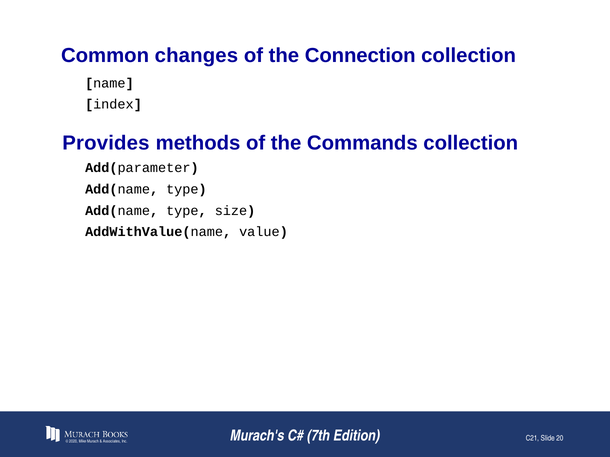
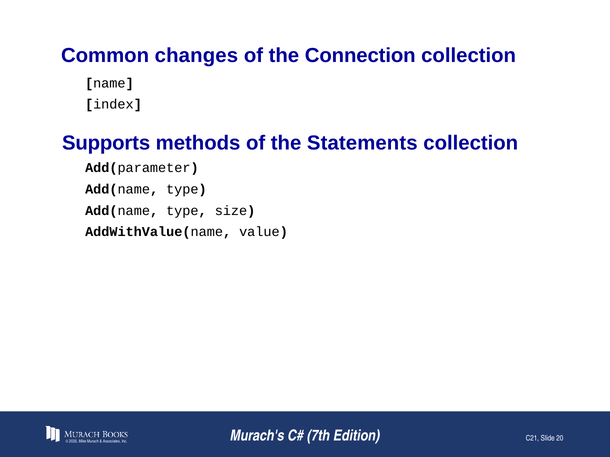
Provides: Provides -> Supports (106, 143)
Commands: Commands -> Statements (362, 143)
